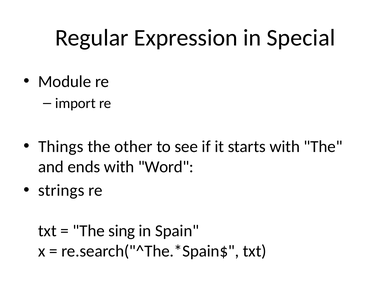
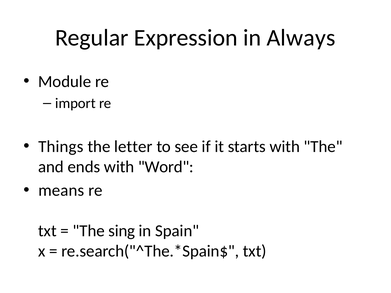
Special: Special -> Always (301, 38)
other: other -> letter (133, 147)
strings: strings -> means (61, 191)
